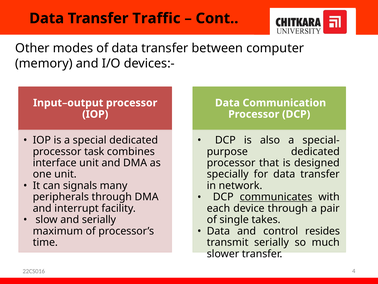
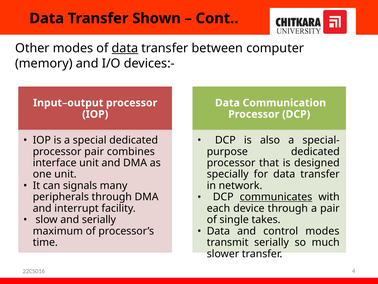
Traffic: Traffic -> Shown (157, 18)
data underline: none -> present (125, 48)
processor task: task -> pair (94, 151)
control resides: resides -> modes (322, 231)
